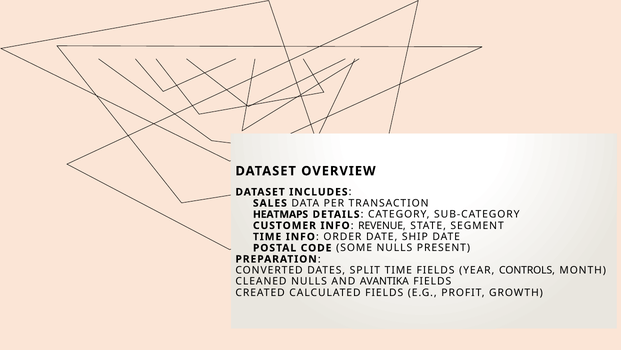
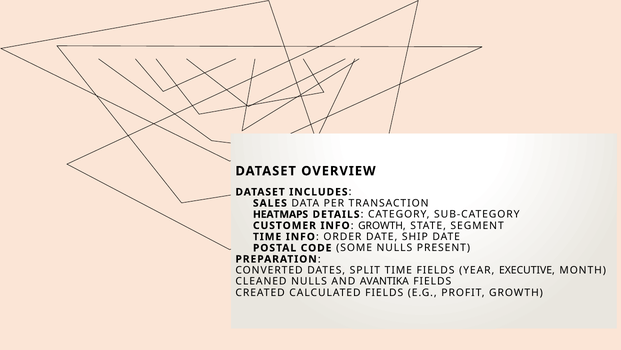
INFO REVENUE: REVENUE -> GROWTH (382, 225)
CONTROLS: CONTROLS -> EXECUTIVE (527, 270)
